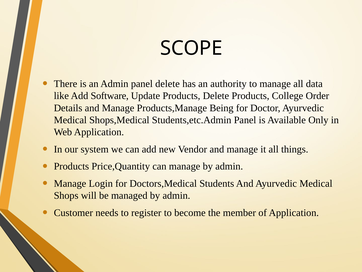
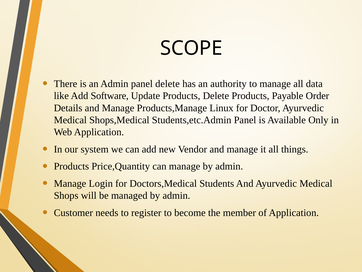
College: College -> Payable (288, 96)
Being: Being -> Linux (222, 108)
